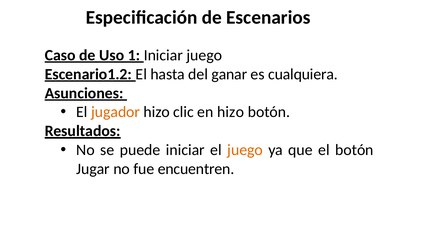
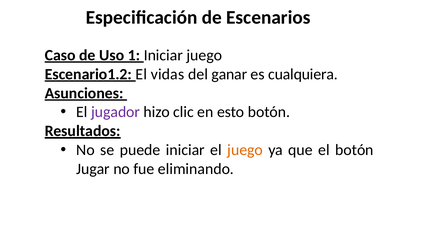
hasta: hasta -> vidas (167, 74)
jugador colour: orange -> purple (116, 112)
en hizo: hizo -> esto (231, 112)
encuentren: encuentren -> eliminando (196, 169)
